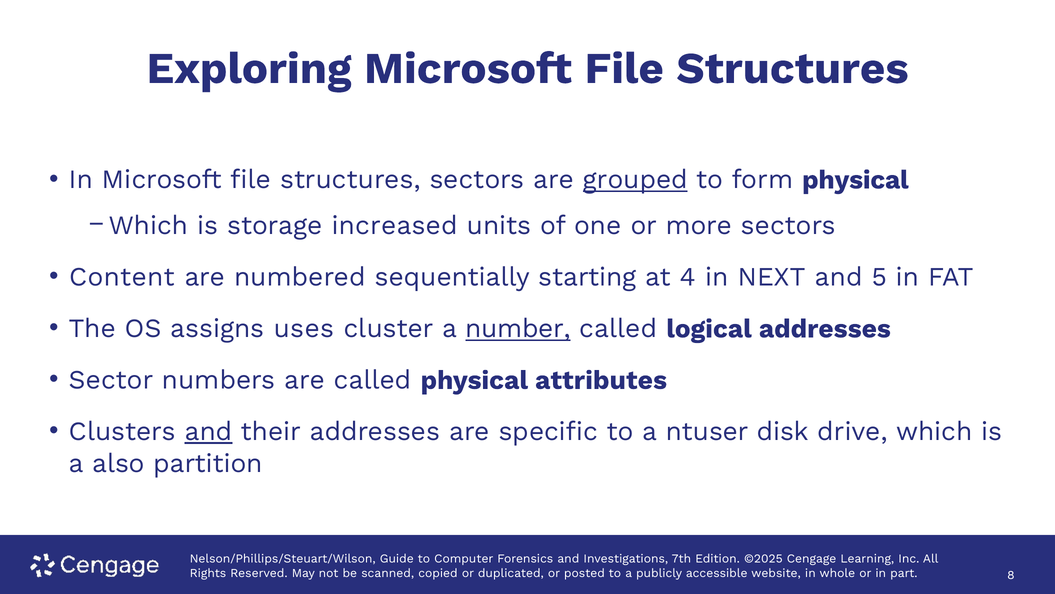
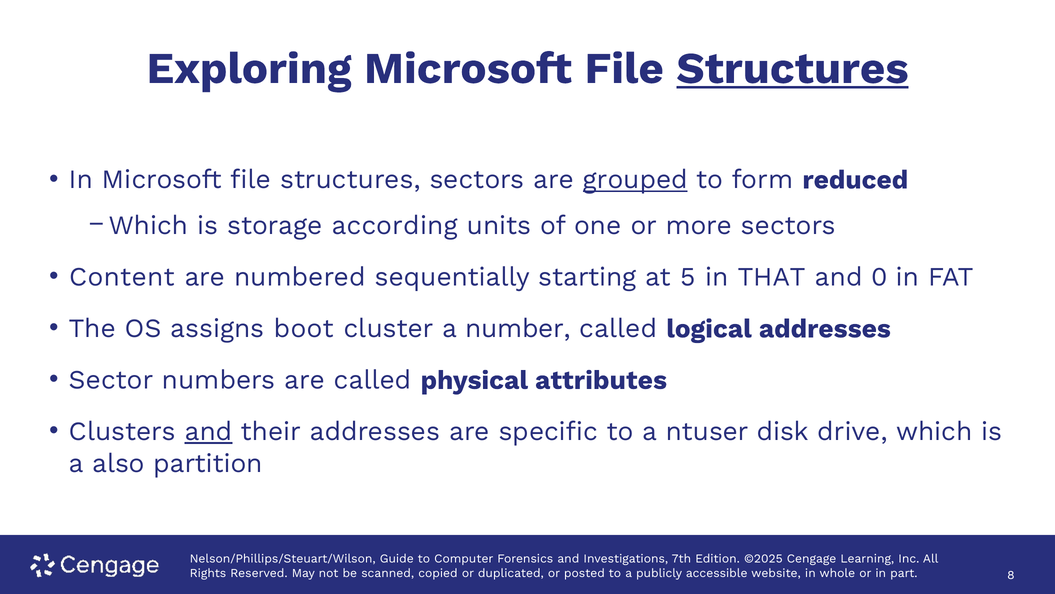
Structures underline: none -> present (793, 68)
form physical: physical -> reduced (855, 180)
increased: increased -> according (395, 226)
4: 4 -> 5 (688, 277)
NEXT: NEXT -> THAT (772, 277)
5: 5 -> 0 (879, 277)
uses: uses -> boot (304, 328)
number underline: present -> none (518, 328)
